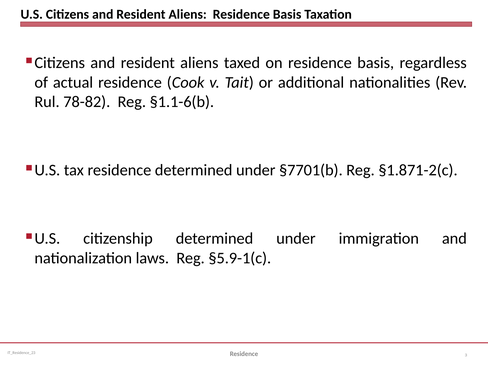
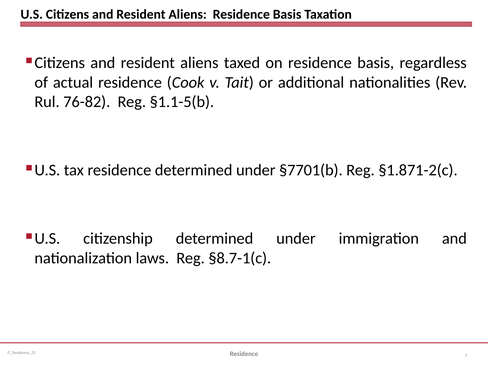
78-82: 78-82 -> 76-82 (87, 102)
§1.1-6(b: §1.1-6(b -> §1.1-5(b (182, 102)
§5.9-1(c: §5.9-1(c -> §8.7-1(c (240, 258)
